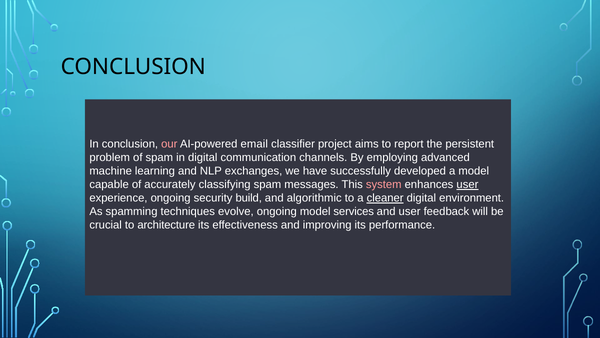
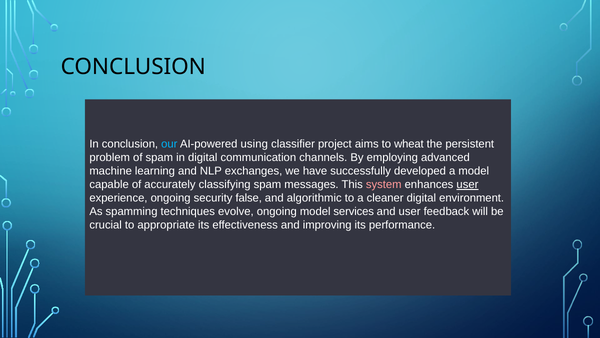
our colour: pink -> light blue (169, 144)
email: email -> using (254, 144)
report: report -> wheat (409, 144)
build: build -> false (249, 198)
cleaner underline: present -> none (385, 198)
architecture: architecture -> appropriate (166, 225)
